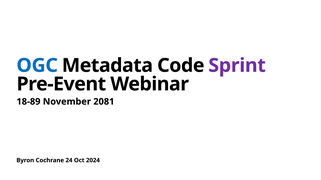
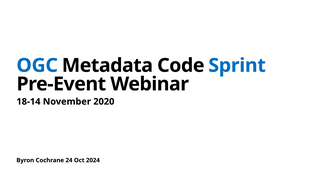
Sprint colour: purple -> blue (237, 66)
18-89: 18-89 -> 18-14 (28, 102)
2081: 2081 -> 2020 (104, 102)
